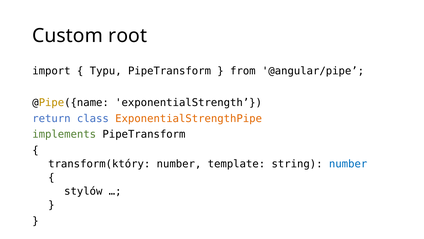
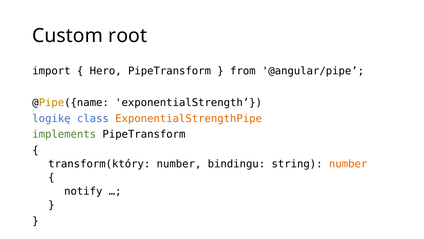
Typu: Typu -> Hero (106, 71)
return: return -> logikę (51, 118)
template: template -> bindingu (236, 164)
number colour: blue -> orange (348, 164)
stylów: stylów -> notify (83, 191)
